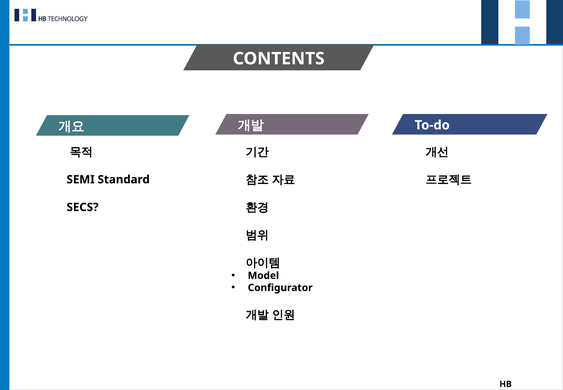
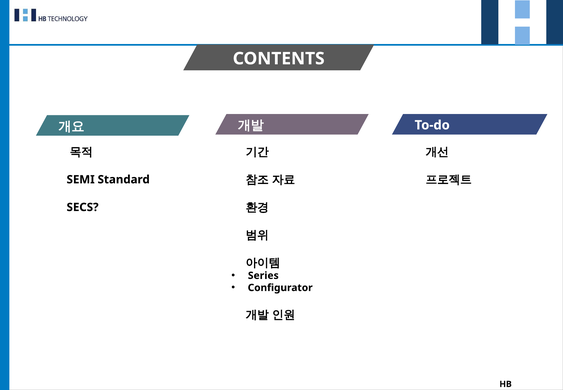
Model: Model -> Series (263, 275)
